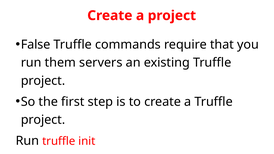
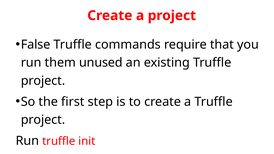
servers: servers -> unused (101, 63)
